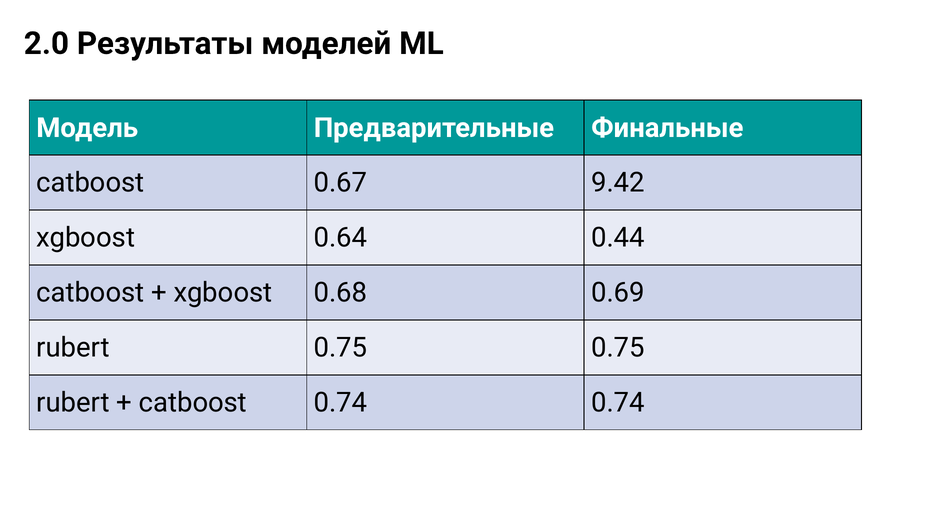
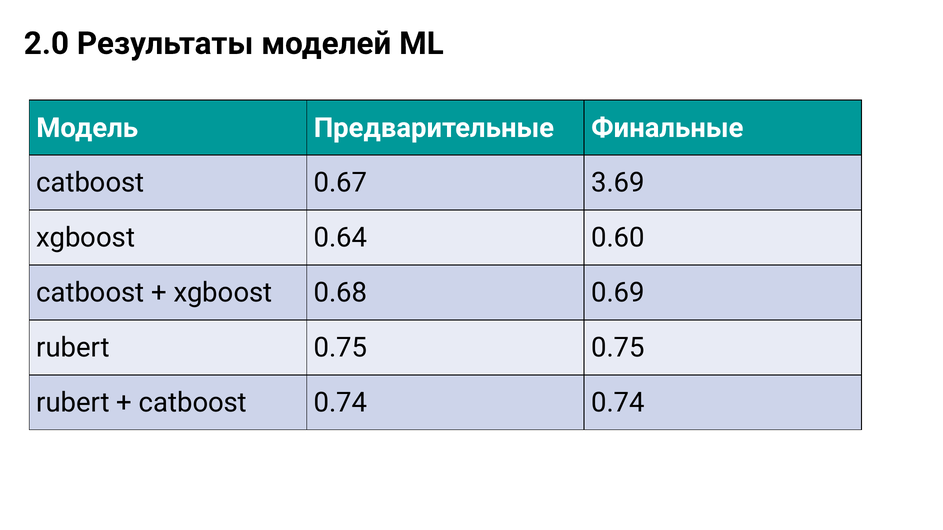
9.42: 9.42 -> 3.69 (618, 183)
0.44: 0.44 -> 0.60 (618, 238)
